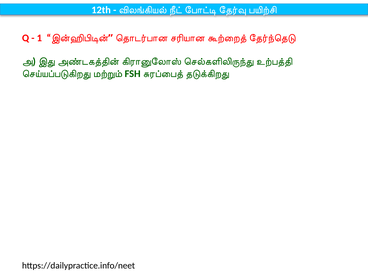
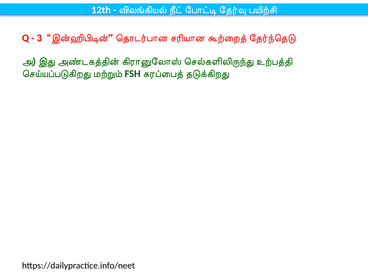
1: 1 -> 3 (39, 38)
